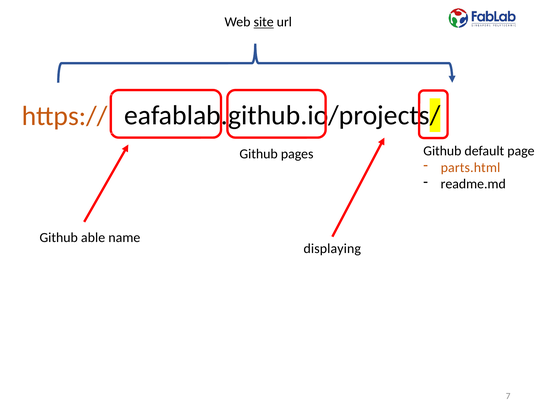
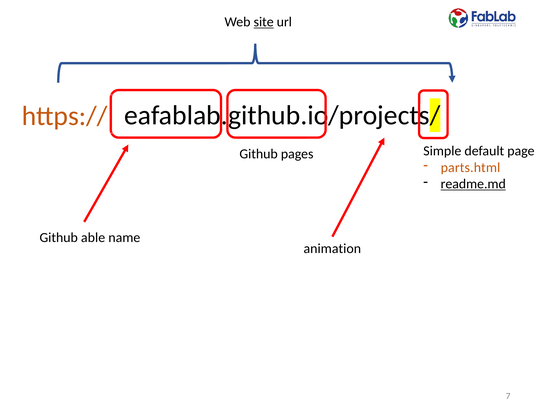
Github: Github -> Simple (442, 151)
readme.md underline: none -> present (473, 184)
displaying: displaying -> animation (332, 249)
